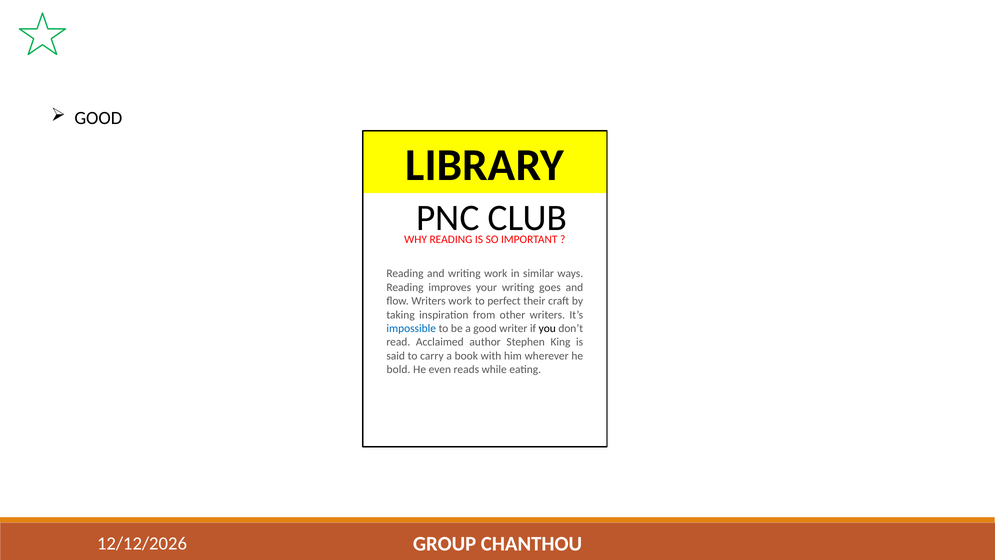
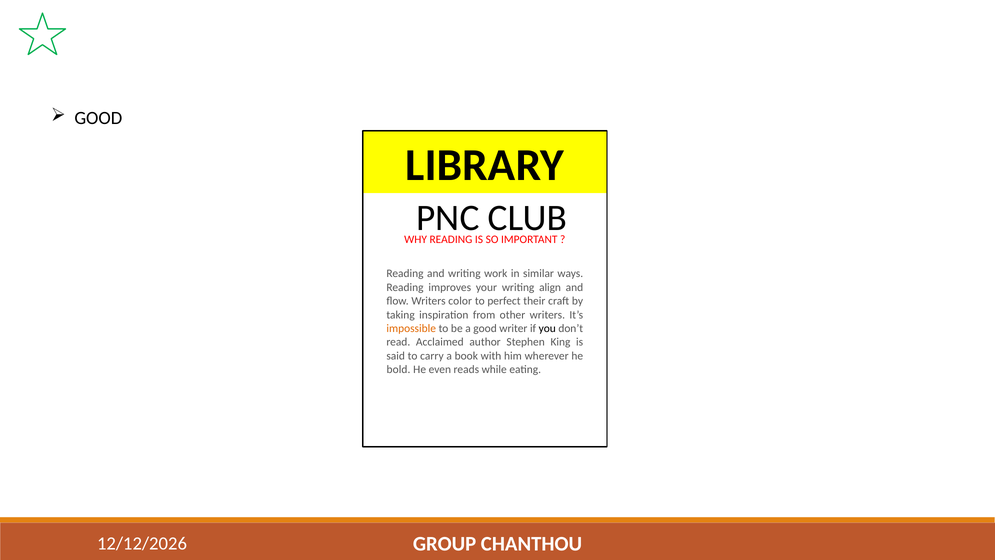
goes: goes -> align (550, 287)
Writers work: work -> color (460, 301)
impossible colour: blue -> orange (411, 328)
